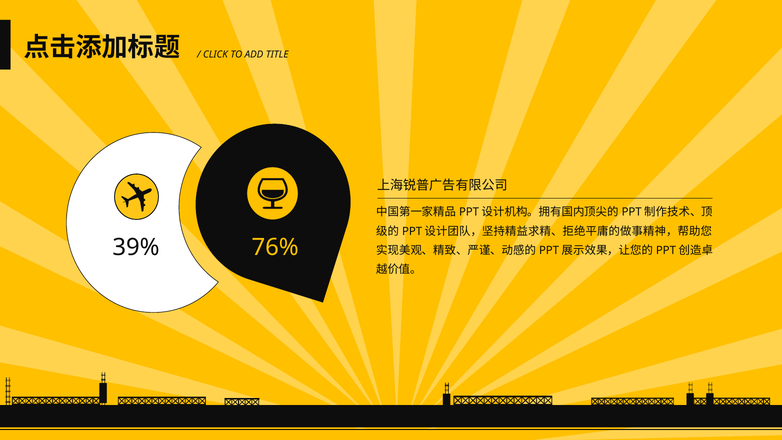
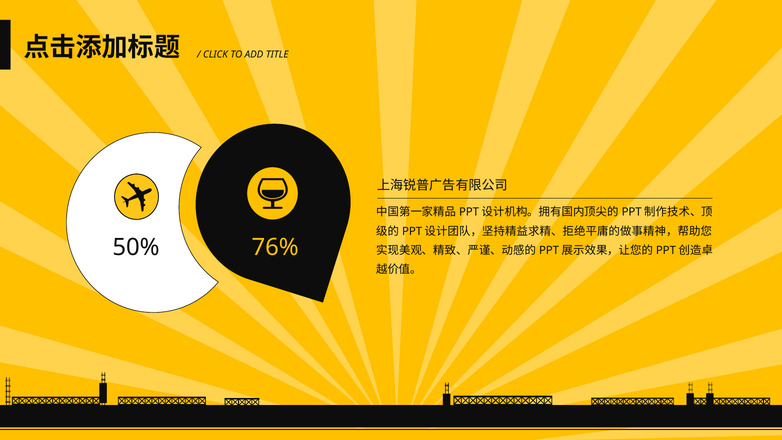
39%: 39% -> 50% (136, 247)
